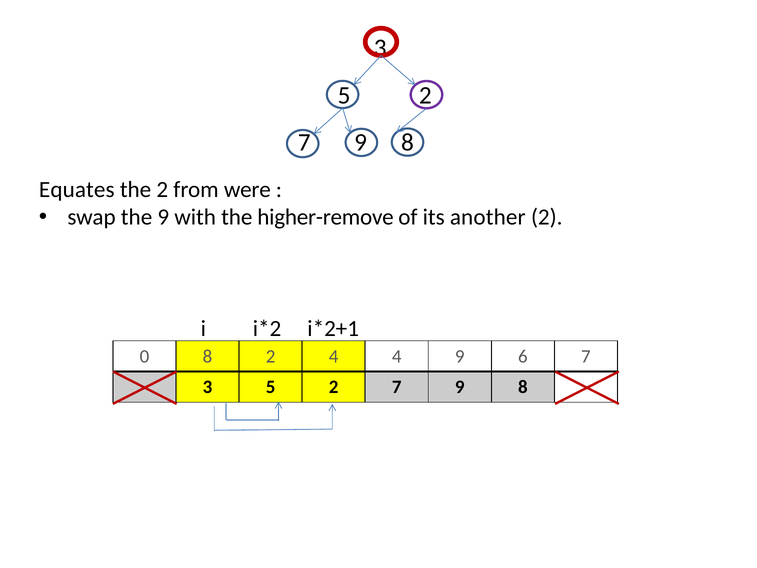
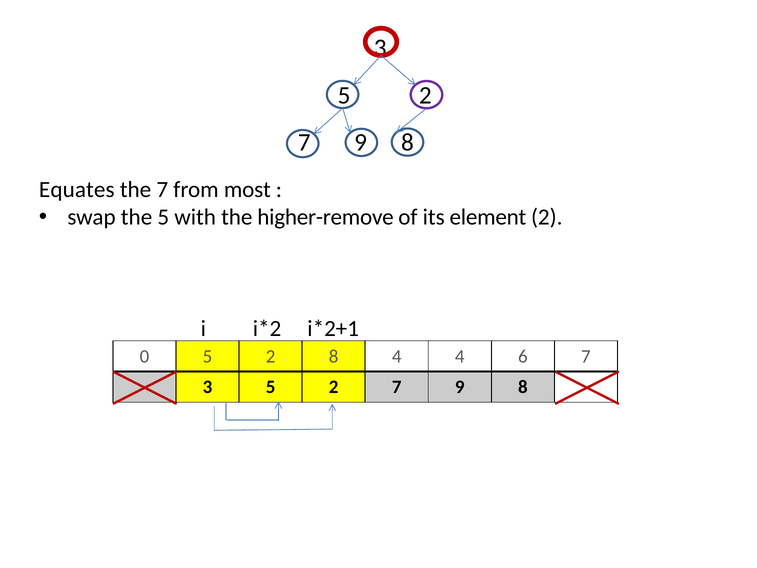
the 2: 2 -> 7 (162, 190)
were: were -> most (247, 190)
the 9: 9 -> 5 (163, 217)
another: another -> element (488, 217)
0 8: 8 -> 5 (208, 356)
2 4: 4 -> 8 (334, 356)
4 9: 9 -> 4 (460, 356)
